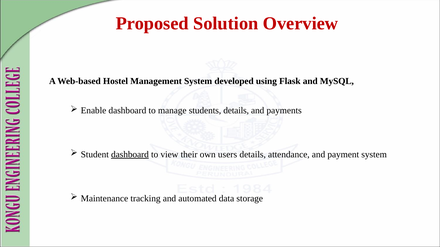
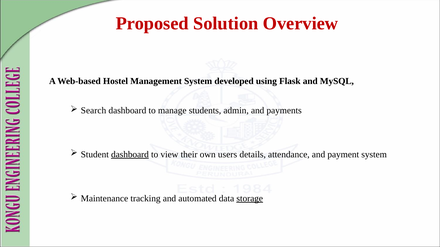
Enable: Enable -> Search (94, 111)
students details: details -> admin (236, 111)
storage underline: none -> present (250, 199)
